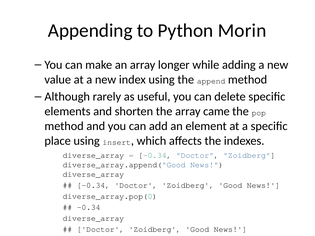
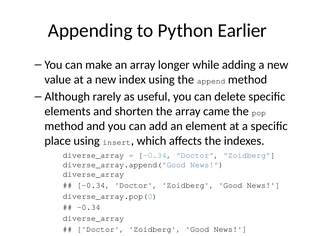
Morin: Morin -> Earlier (242, 30)
